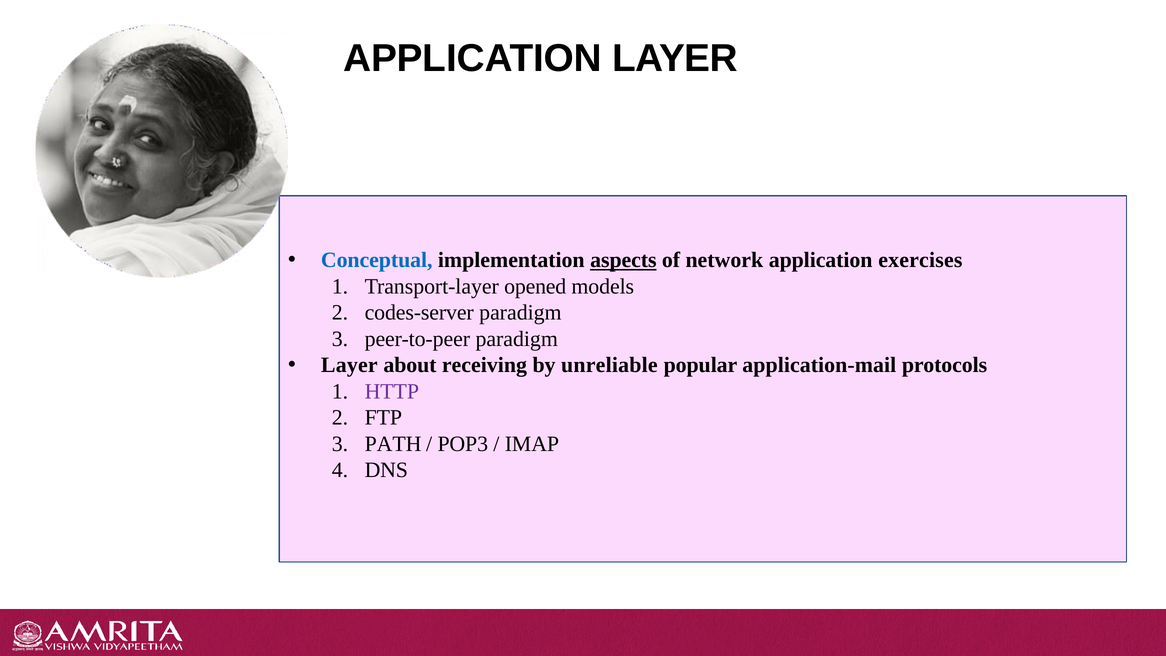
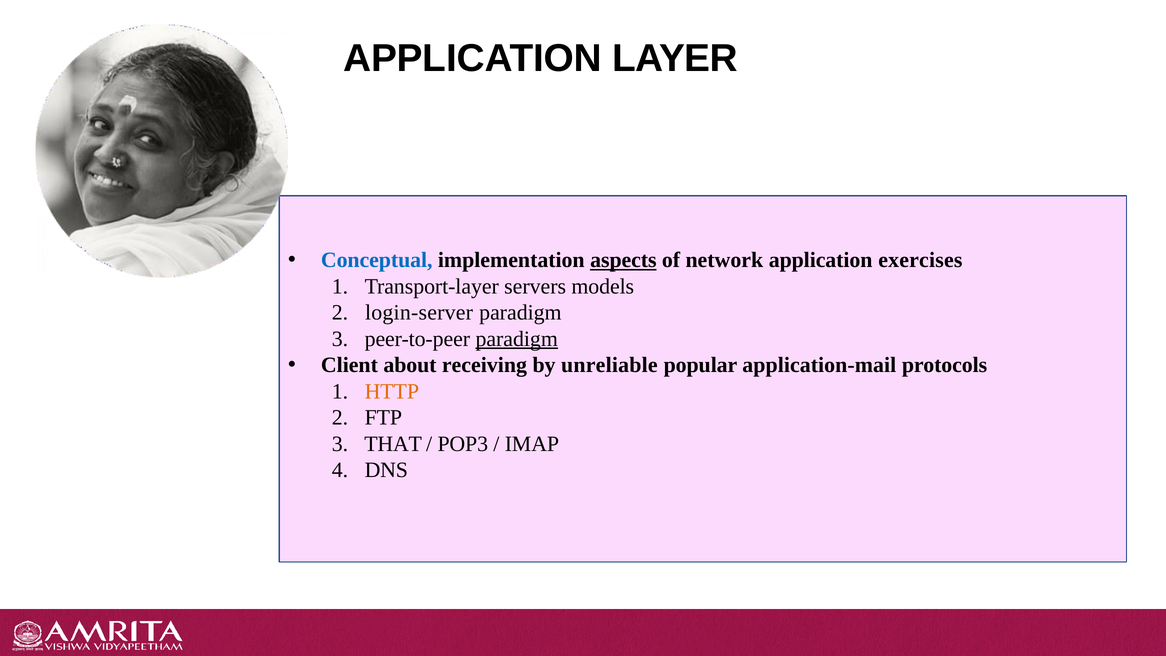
opened: opened -> servers (535, 286)
codes-server: codes-server -> login-server (419, 313)
paradigm underline: none -> present (517, 339)
Layer: Layer -> Client (349, 365)
HTTP colour: purple -> orange (392, 391)
PATH: PATH -> THAT (393, 444)
